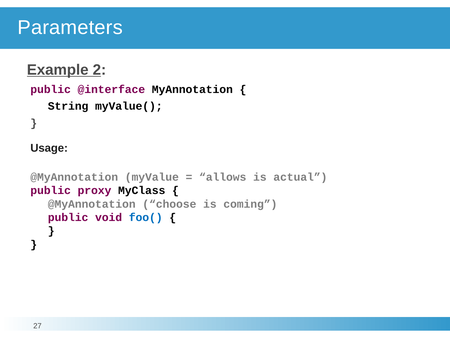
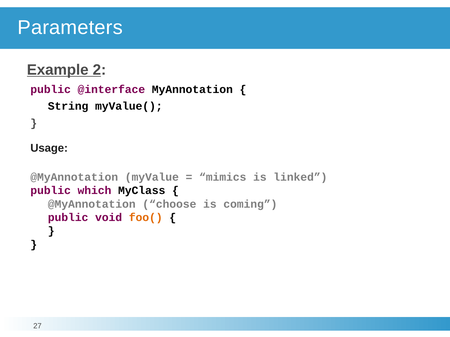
allows: allows -> mimics (223, 177)
actual: actual -> linked (300, 177)
proxy: proxy -> which (95, 191)
foo( colour: blue -> orange (146, 218)
